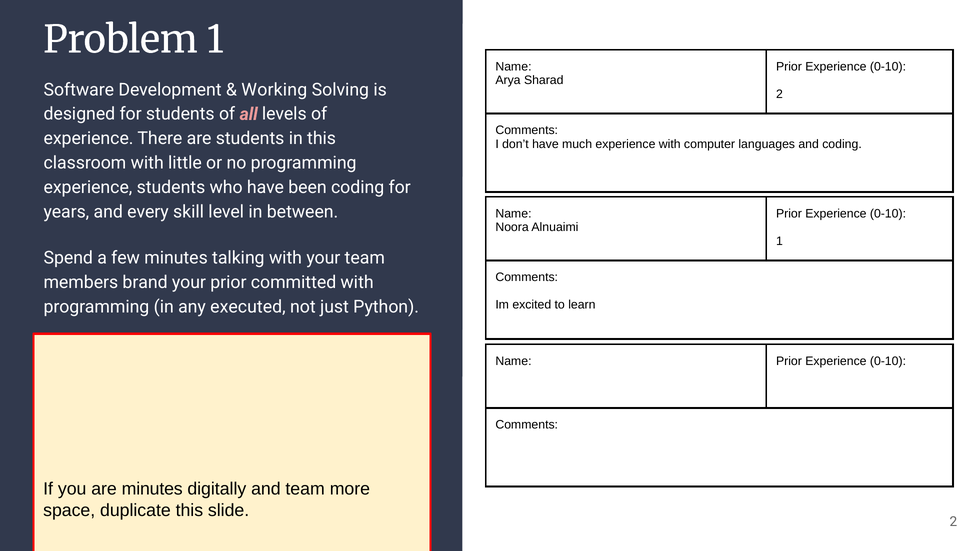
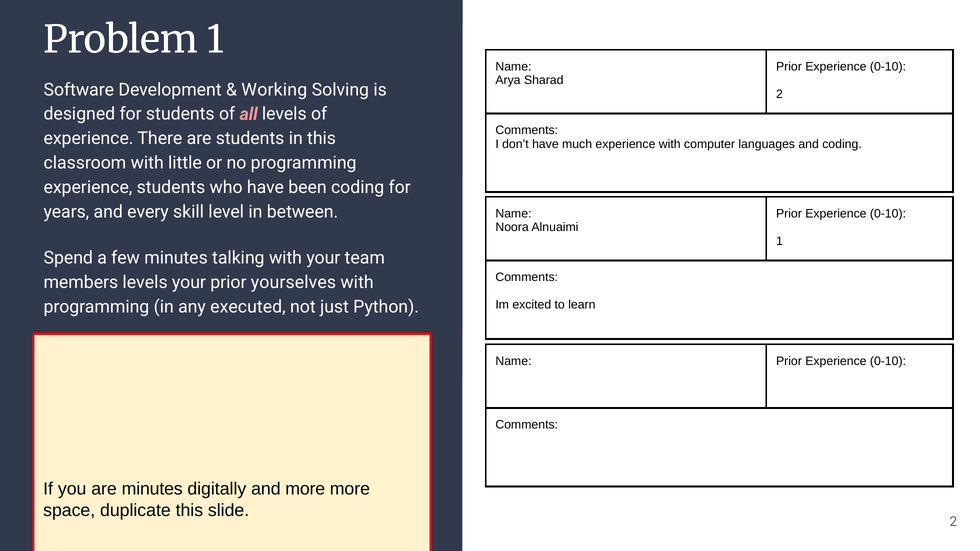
members brand: brand -> levels (145, 282)
prior committed: committed -> yourselves (293, 282)
and team: team -> more (305, 489)
